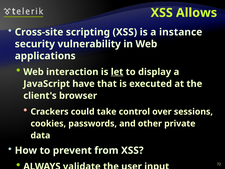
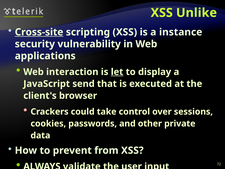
Allows: Allows -> Unlike (197, 13)
Cross-site underline: none -> present (39, 32)
have: have -> send (83, 84)
